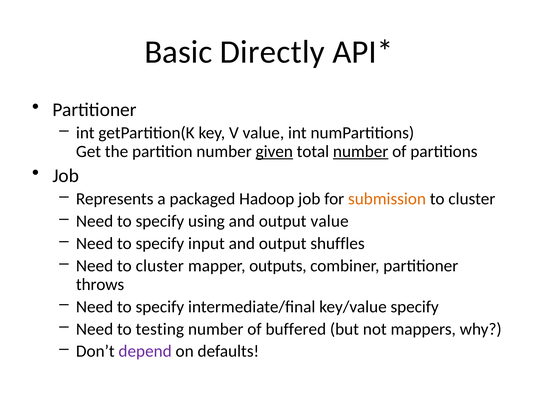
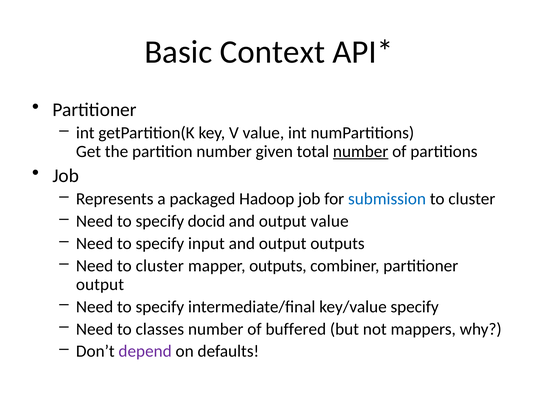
Directly: Directly -> Context (272, 52)
given underline: present -> none (274, 152)
submission colour: orange -> blue (387, 199)
using: using -> docid (206, 222)
output shuffles: shuffles -> outputs (338, 244)
throws: throws -> output (100, 285)
testing: testing -> classes (160, 329)
